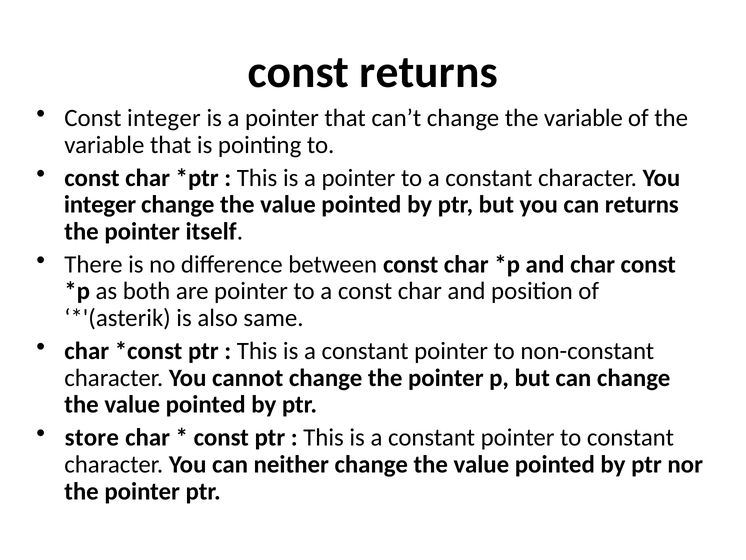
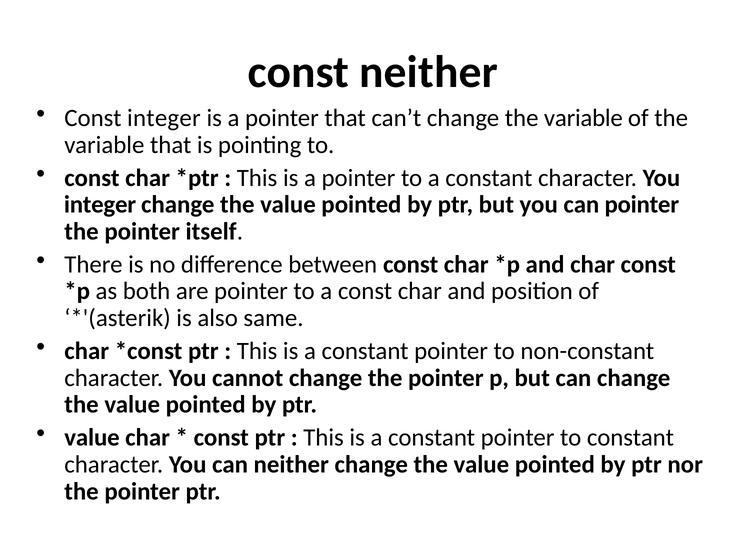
const returns: returns -> neither (429, 72)
can returns: returns -> pointer (642, 205)
store: store -> value (92, 437)
